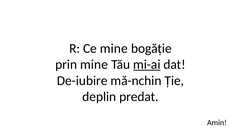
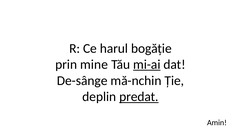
Ce mine: mine -> harul (114, 48)
De-iubire: De-iubire -> De-sânge (82, 80)
predat underline: none -> present (139, 96)
